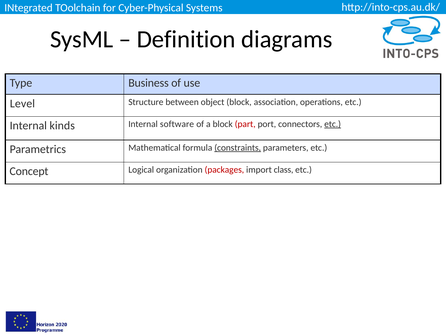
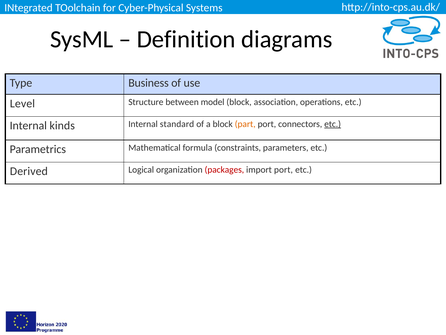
object: object -> model (213, 102)
software: software -> standard (177, 124)
part colour: red -> orange (245, 124)
constraints underline: present -> none (238, 147)
Concept: Concept -> Derived (29, 171)
import class: class -> port (283, 169)
